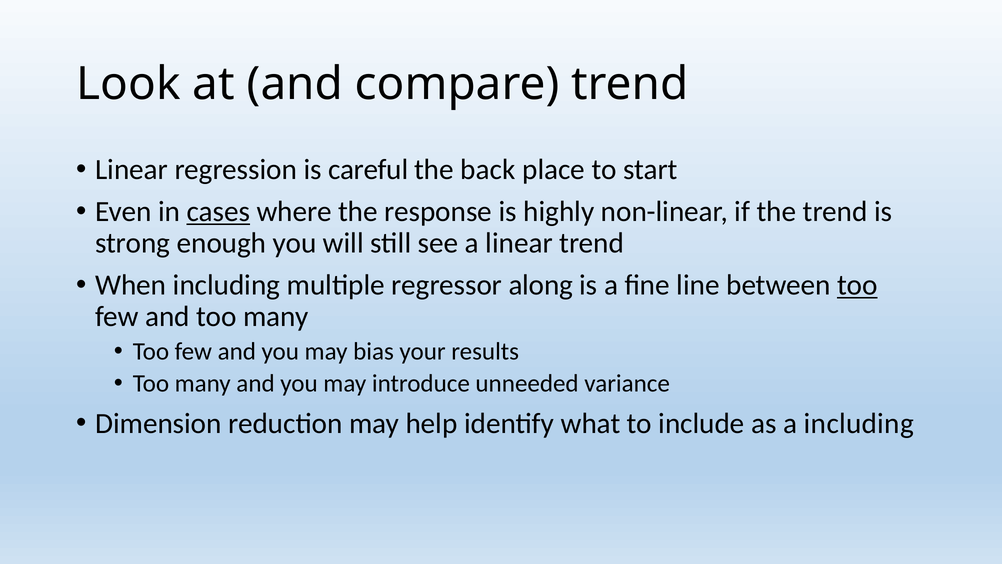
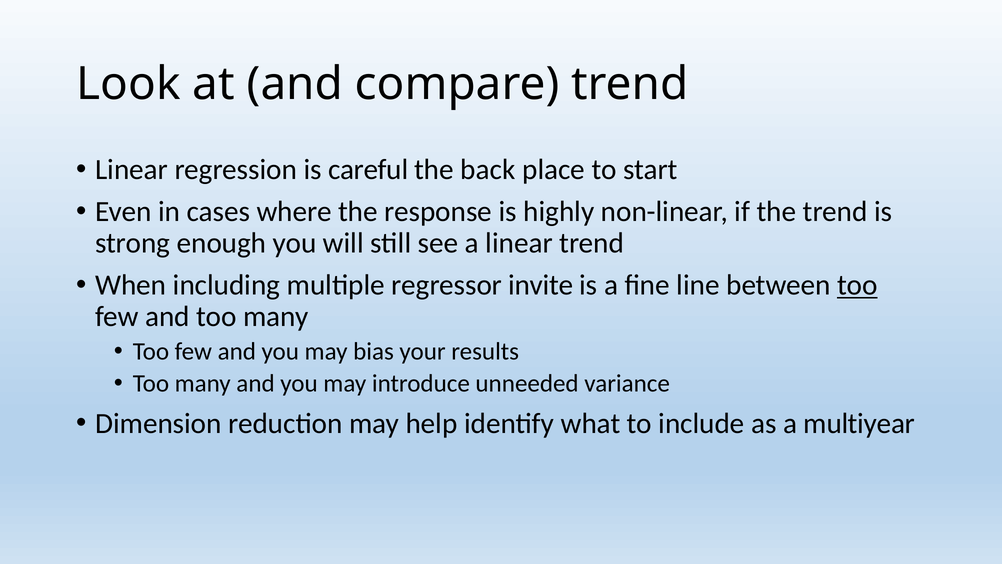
cases underline: present -> none (218, 211)
along: along -> invite (541, 285)
a including: including -> multiyear (859, 423)
